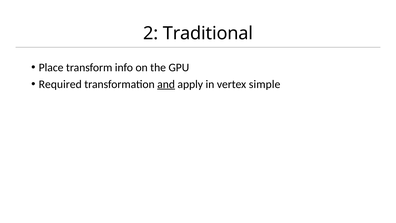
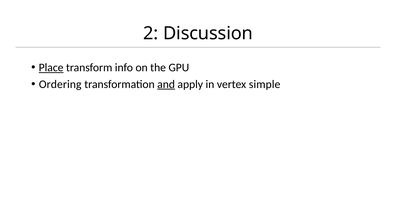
Traditional: Traditional -> Discussion (208, 33)
Place underline: none -> present (51, 67)
Required: Required -> Ordering (60, 84)
